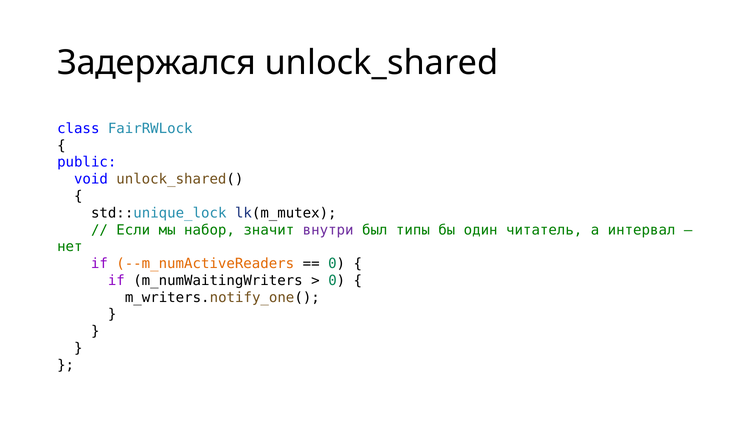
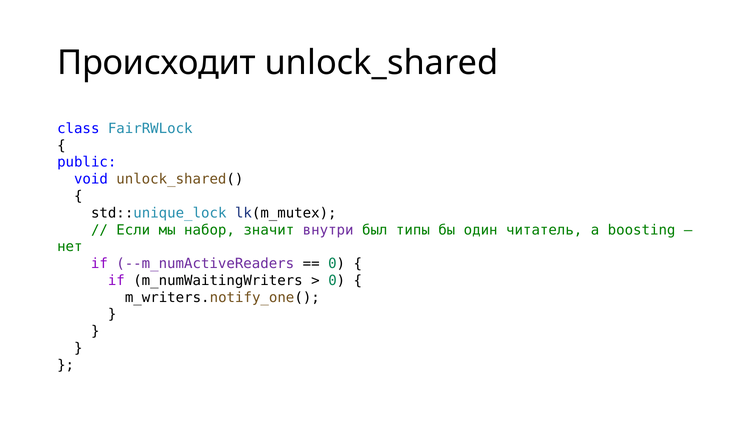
Задержался: Задержался -> Происходит (157, 63)
интервал: интервал -> boosting (642, 230)
--m_numActiveReaders colour: orange -> purple (205, 264)
